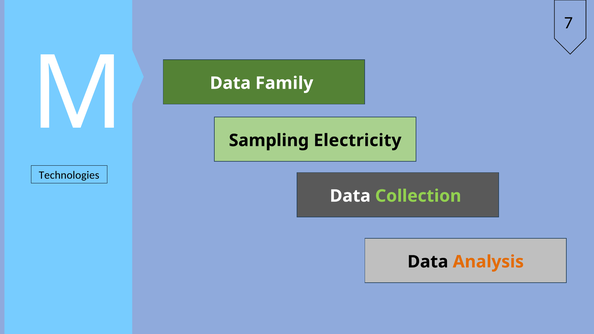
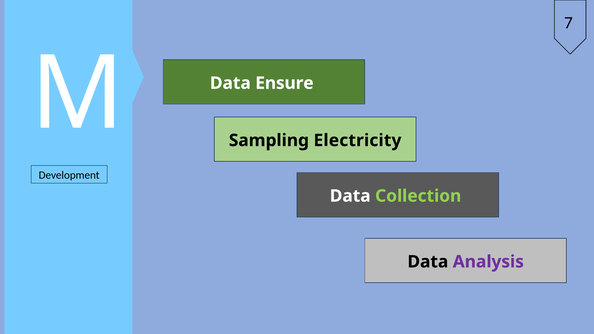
Family: Family -> Ensure (284, 83)
Technologies: Technologies -> Development (69, 175)
Analysis colour: orange -> purple (488, 262)
